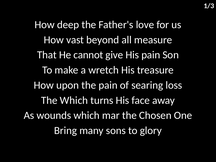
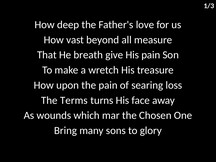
cannot: cannot -> breath (88, 55)
The Which: Which -> Terms (74, 100)
